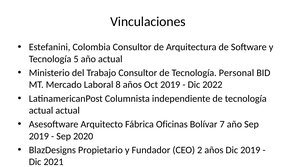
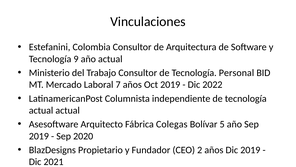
5: 5 -> 9 (76, 59)
8: 8 -> 7 (118, 84)
Oficinas: Oficinas -> Colegas (172, 124)
7: 7 -> 5 (222, 124)
